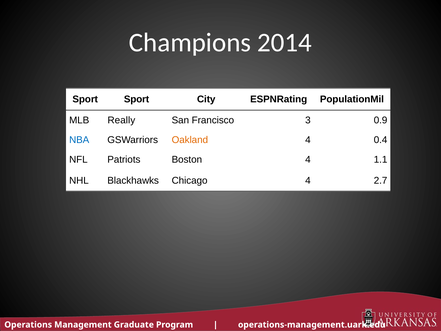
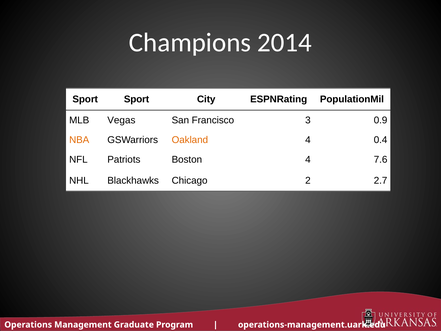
Really: Really -> Vegas (121, 120)
NBA colour: blue -> orange (79, 140)
1.1: 1.1 -> 7.6 (381, 160)
Chicago 4: 4 -> 2 (308, 180)
